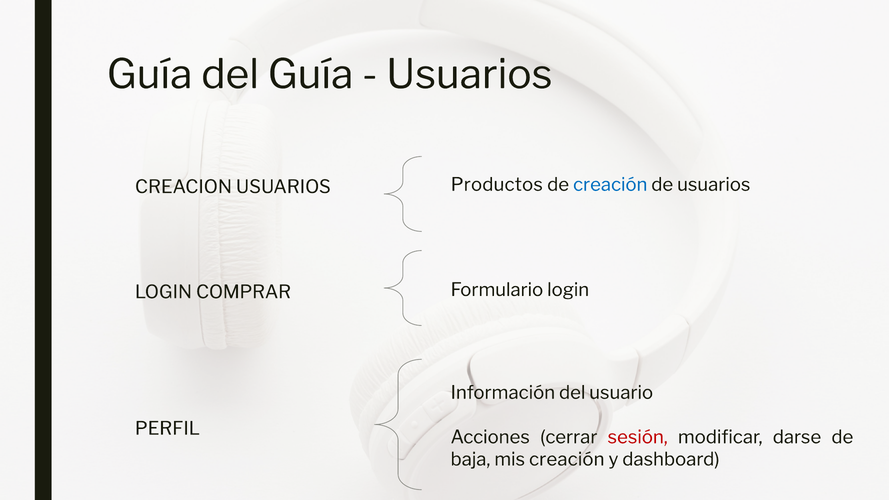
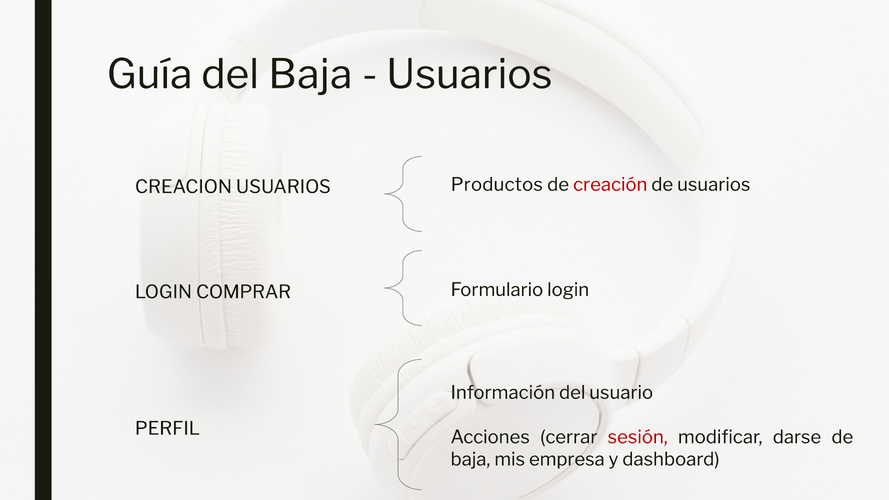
del Guía: Guía -> Baja (310, 75)
creación colour: blue -> red (610, 185)
mis creación: creación -> empresa (567, 459)
